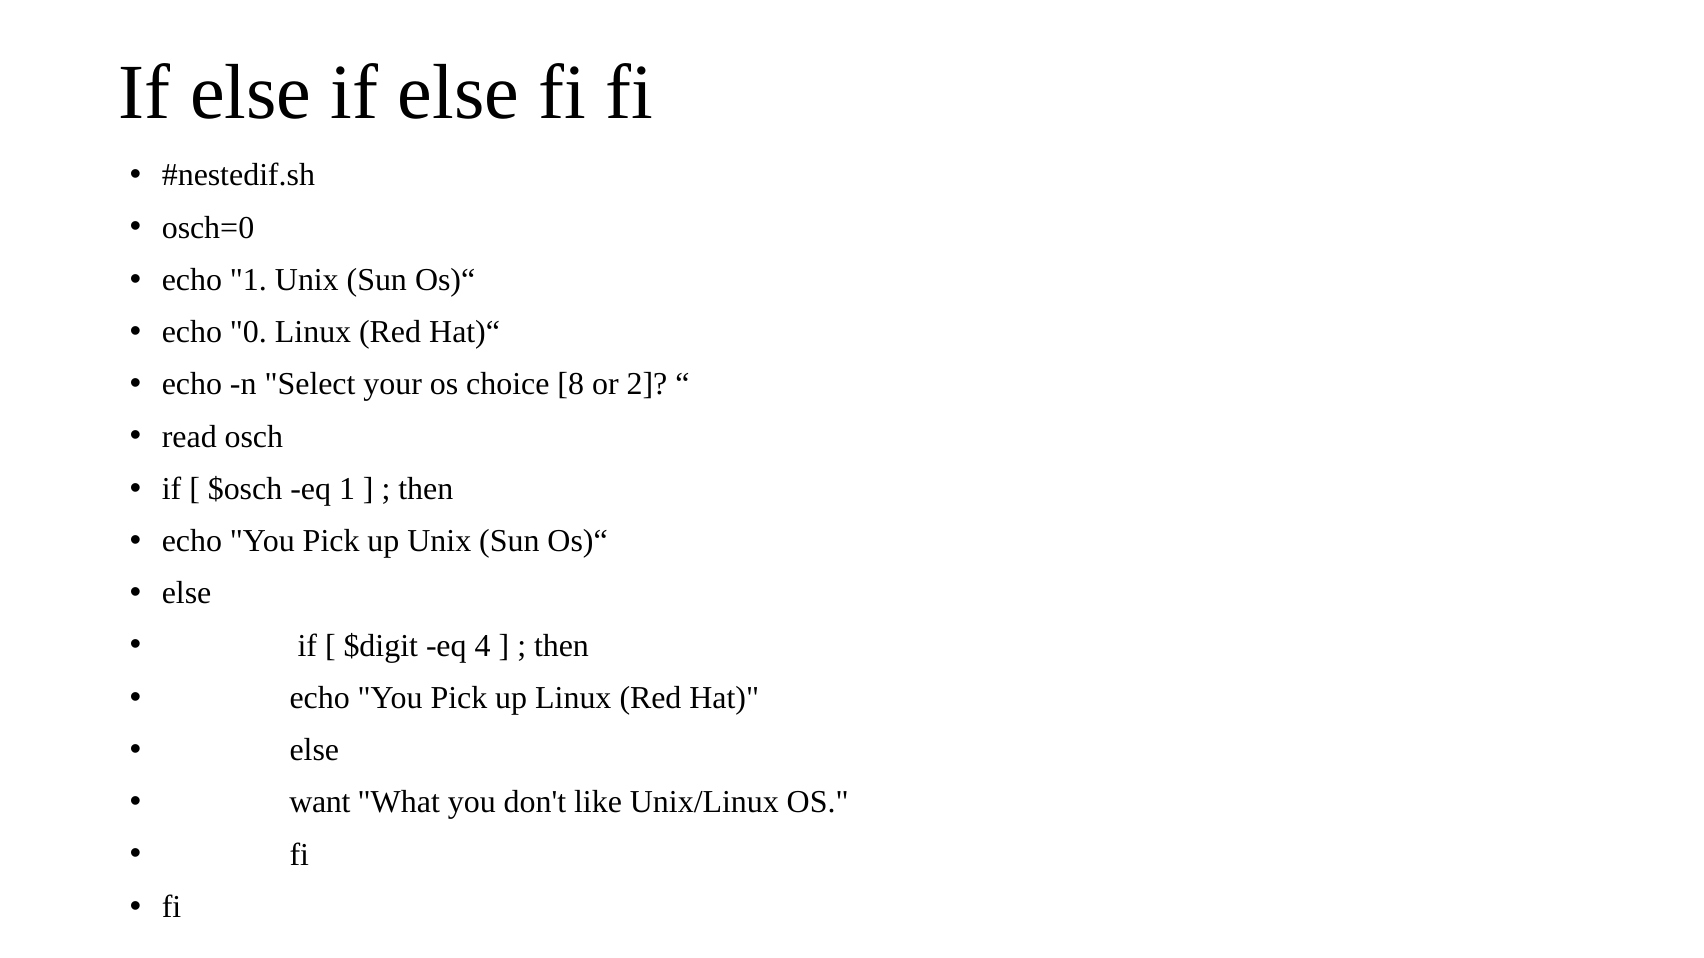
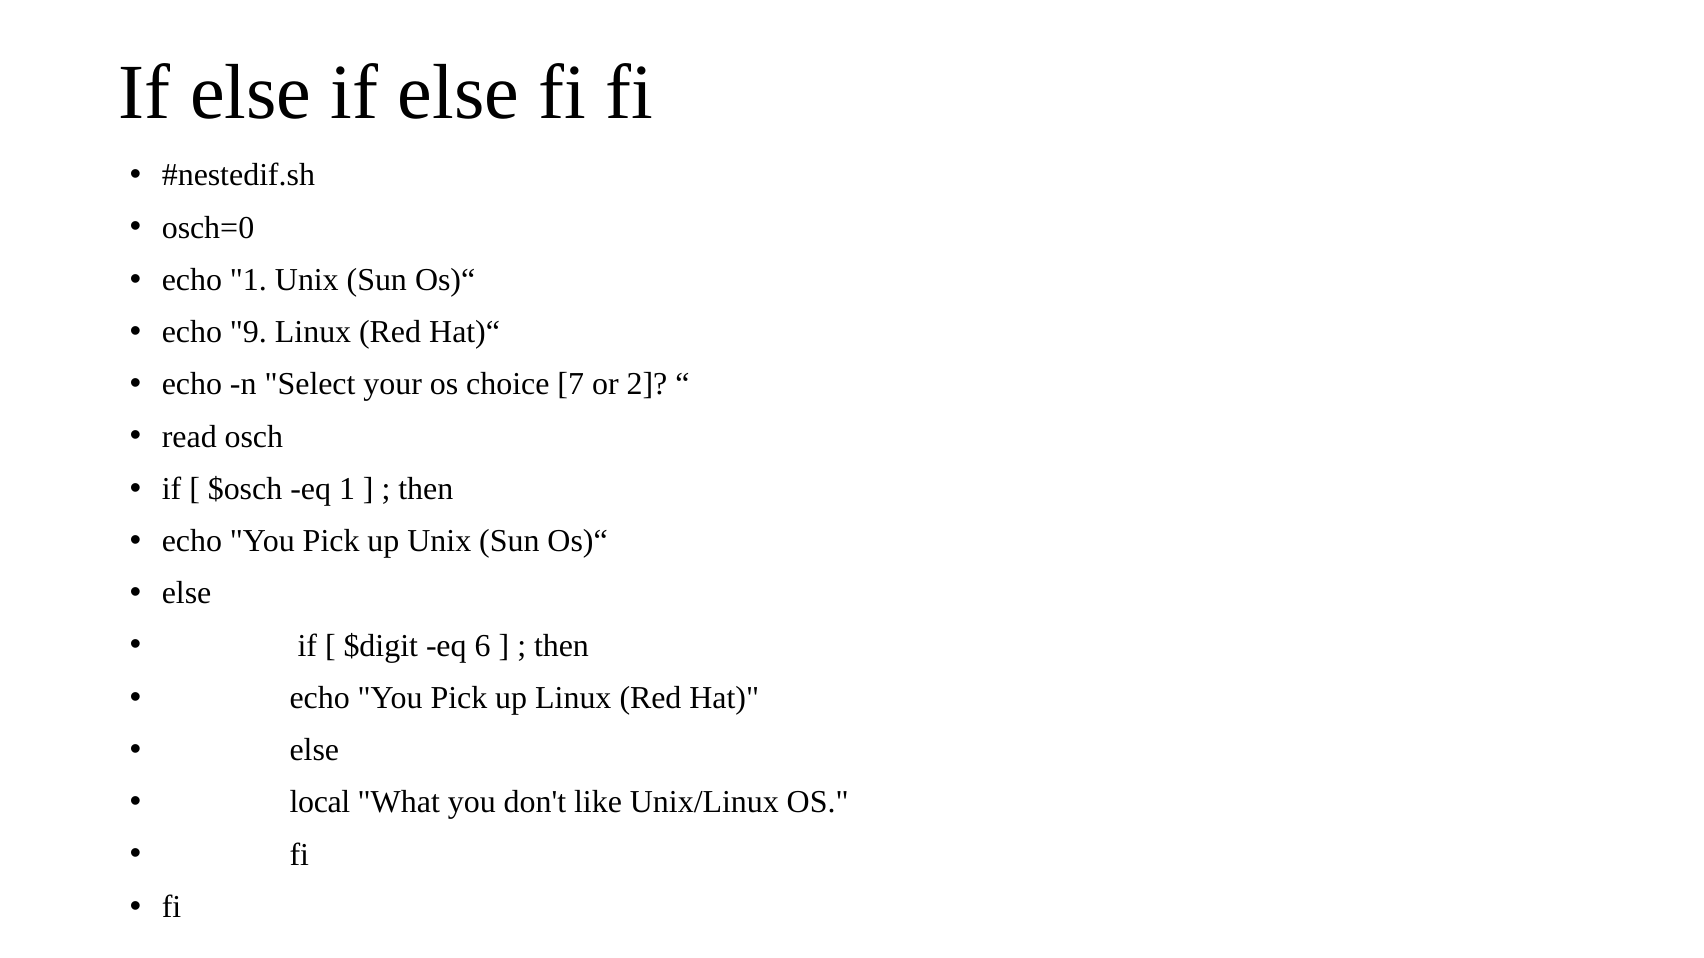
0: 0 -> 9 (248, 332)
8: 8 -> 7 (571, 385)
4: 4 -> 6 (483, 646)
want: want -> local (320, 803)
